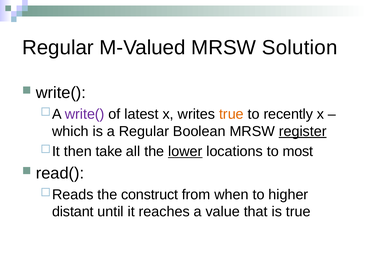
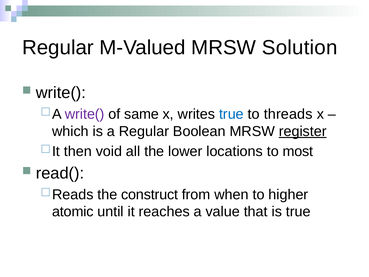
latest: latest -> same (142, 114)
true colour: orange -> blue (231, 114)
recently: recently -> threads (288, 114)
take: take -> void (109, 151)
lower underline: present -> none (185, 151)
distant: distant -> atomic (73, 212)
